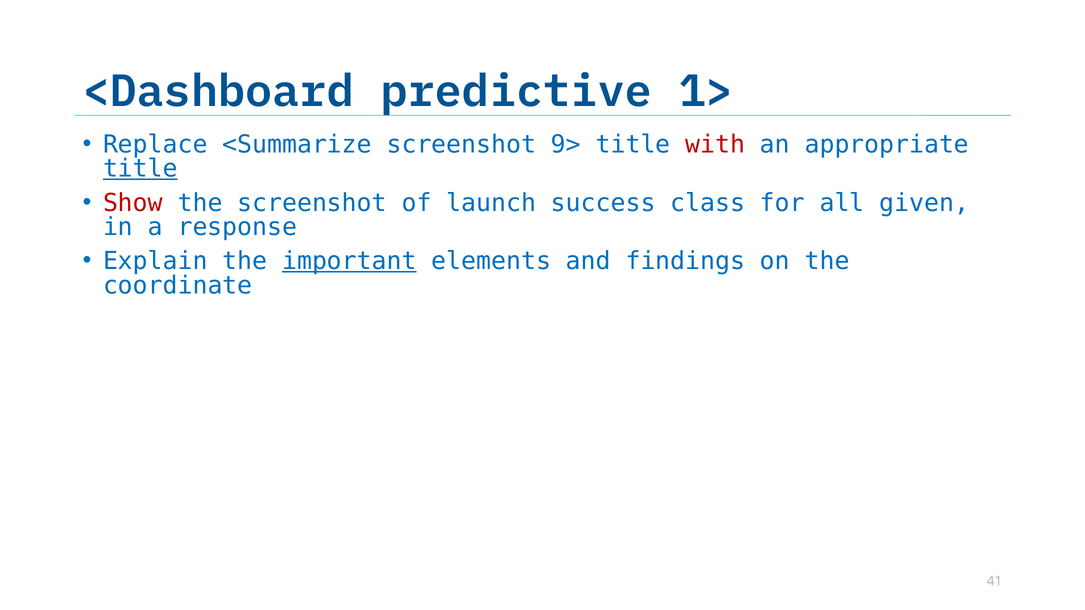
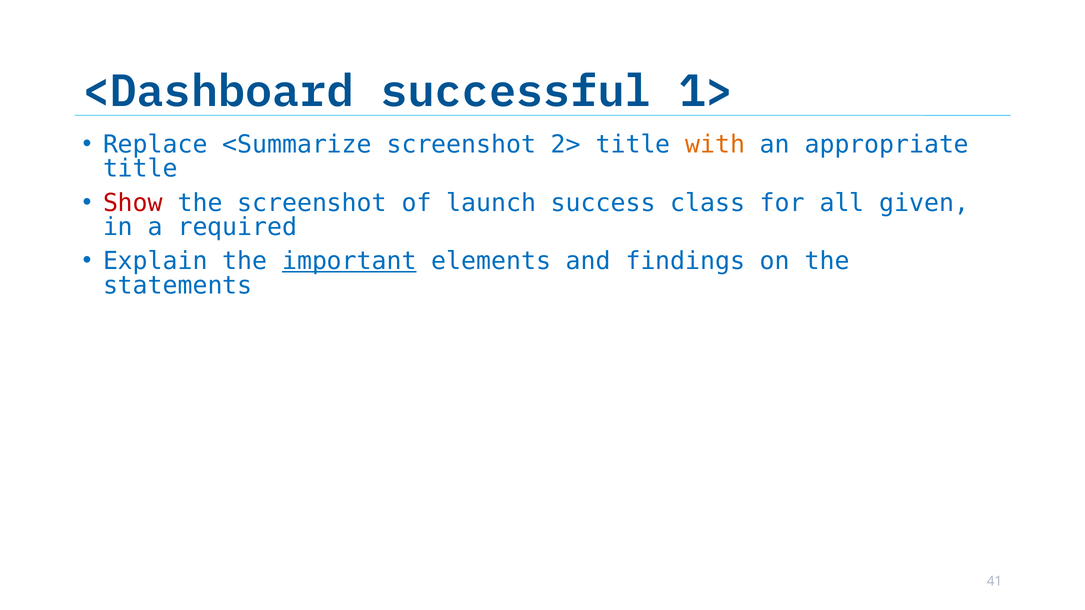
predictive: predictive -> successful (516, 91)
9>: 9> -> 2> (566, 144)
with colour: red -> orange (715, 144)
title underline: present -> none (140, 169)
response: response -> required (237, 227)
coordinate: coordinate -> statements (178, 286)
